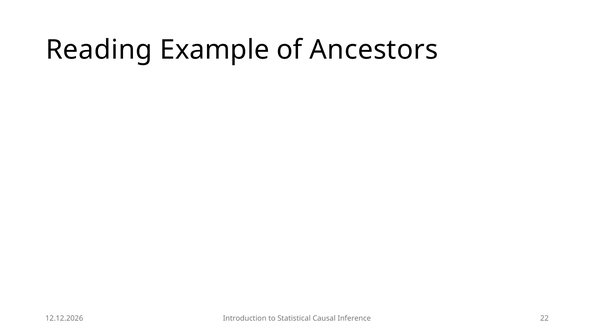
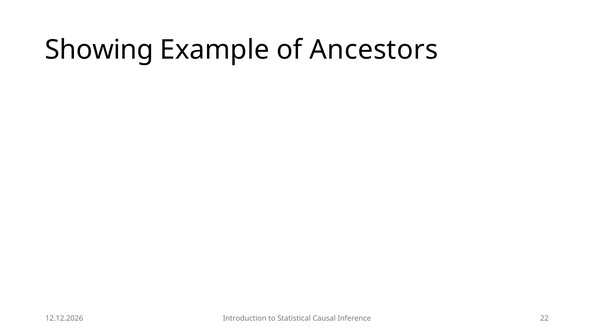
Reading: Reading -> Showing (99, 50)
